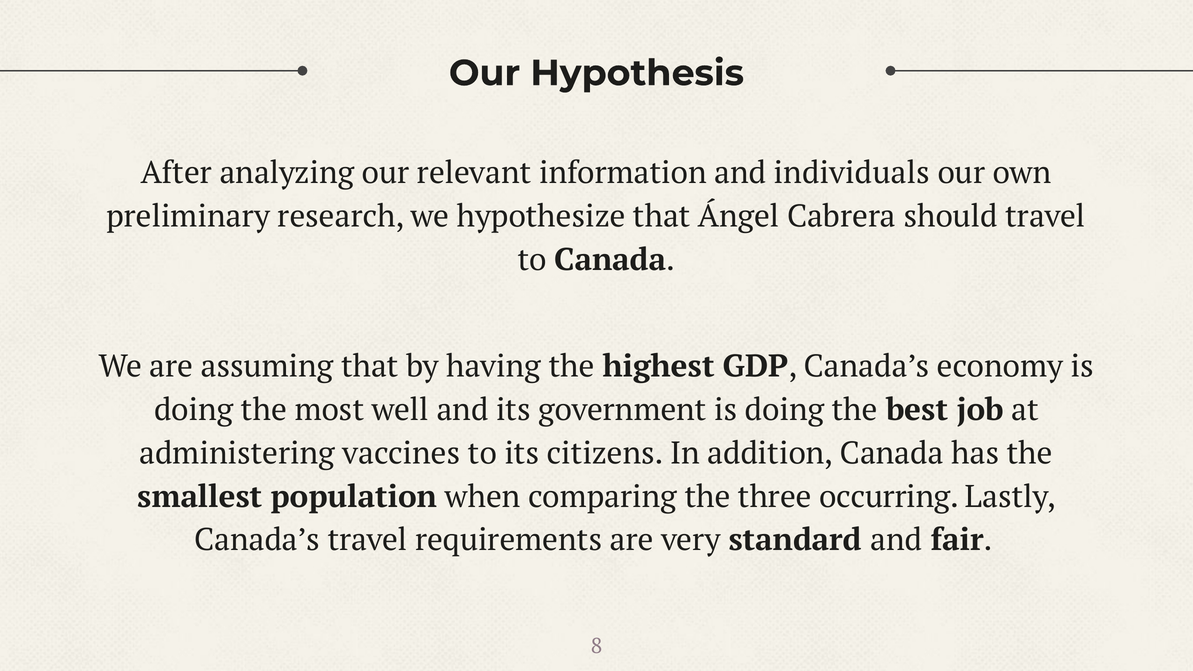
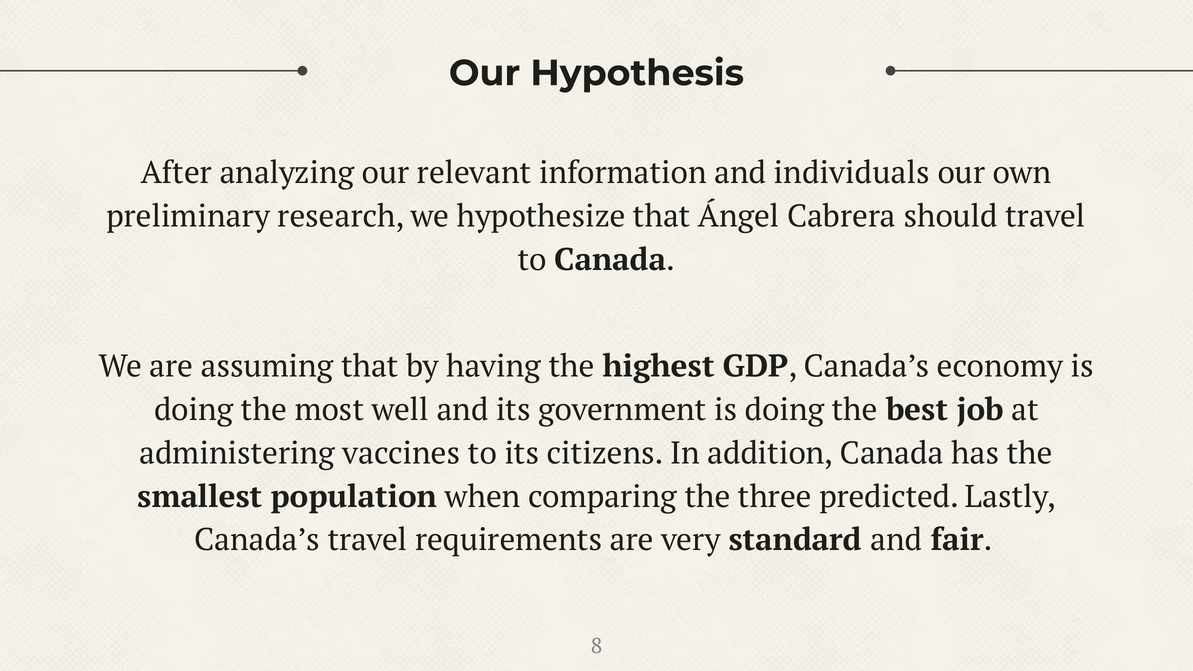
occurring: occurring -> predicted (889, 497)
